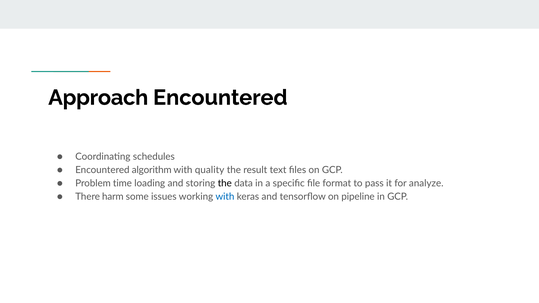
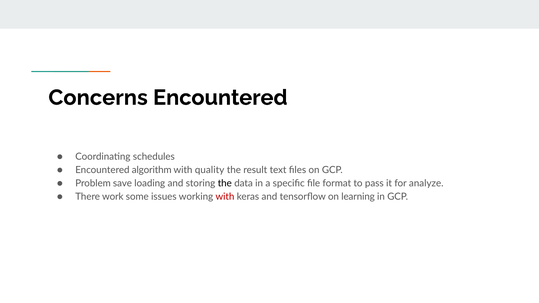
Approach: Approach -> Concerns (98, 98)
time: time -> save (122, 184)
harm: harm -> work (113, 197)
with colour: blue -> red (225, 197)
pipeline: pipeline -> learning (358, 197)
